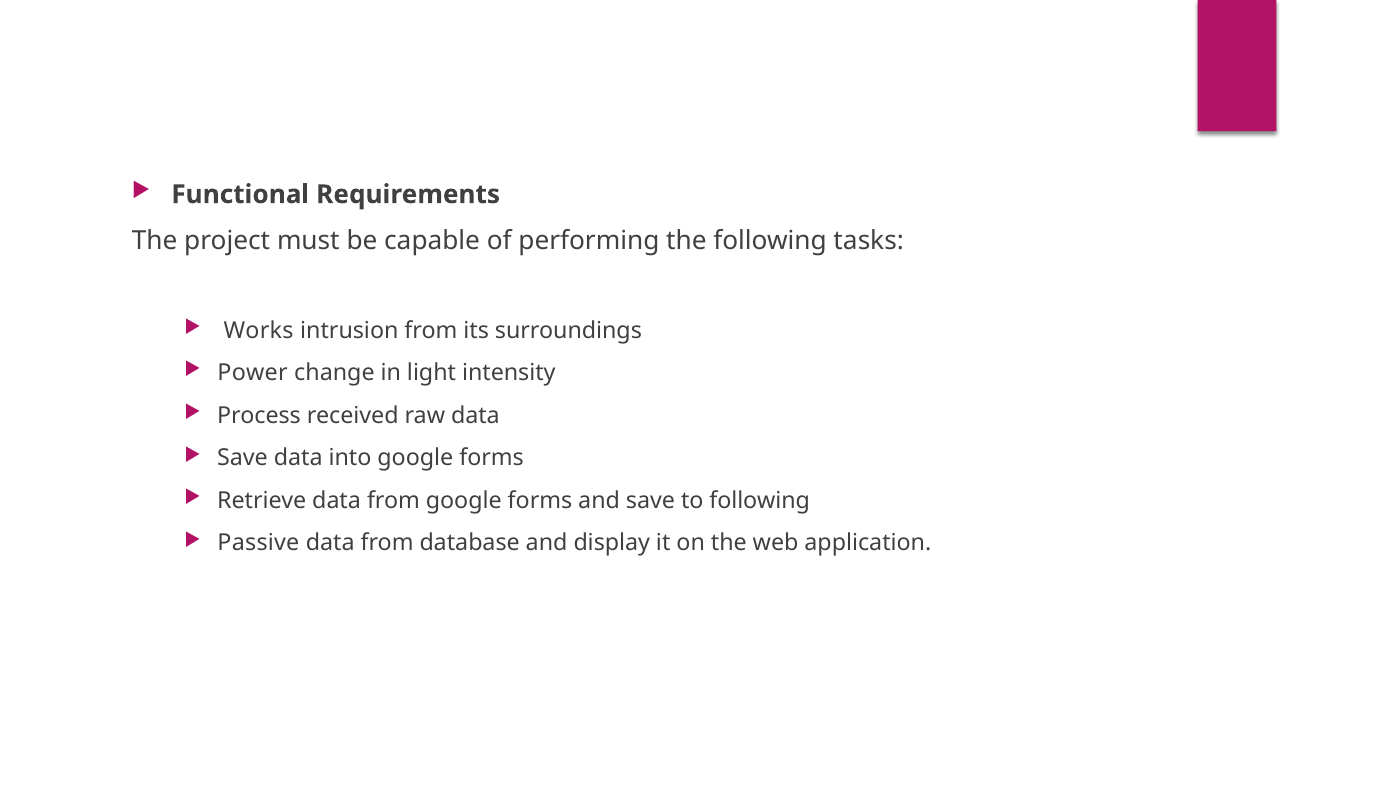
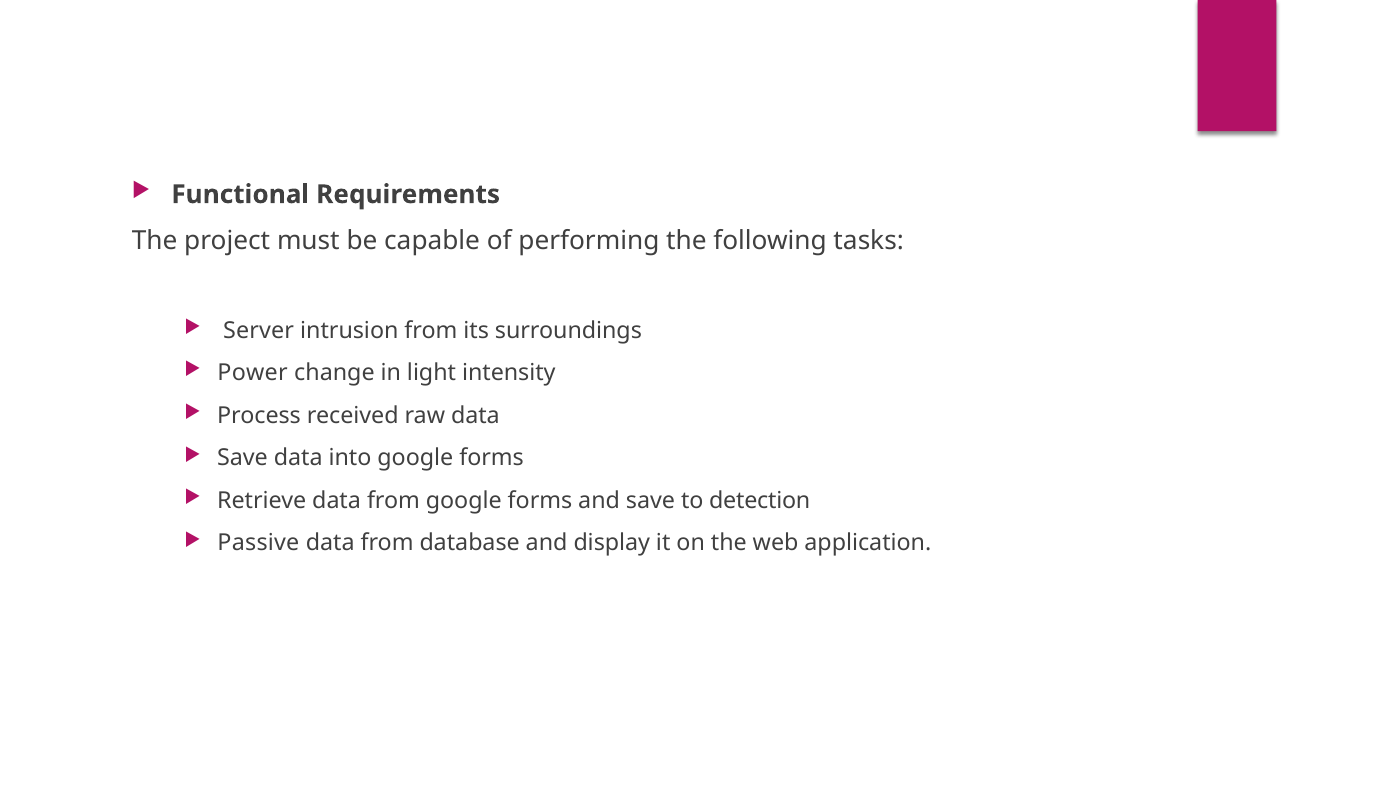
Works: Works -> Server (259, 331)
to following: following -> detection (760, 501)
